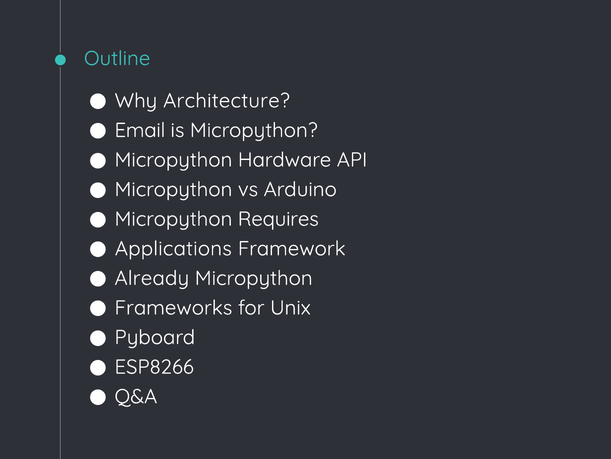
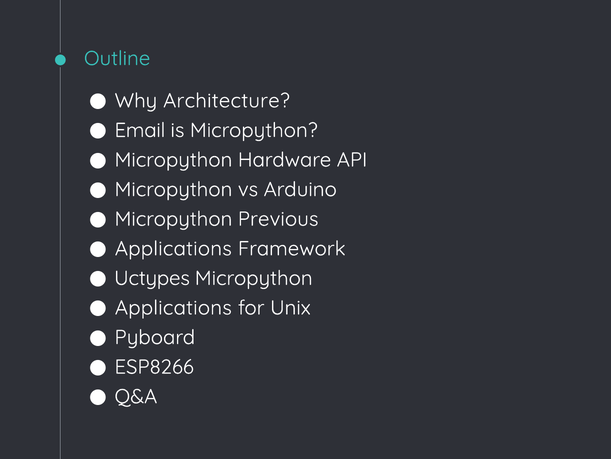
Requires: Requires -> Previous (278, 219)
Already: Already -> Uctypes (152, 278)
Frameworks: Frameworks -> Applications (173, 307)
